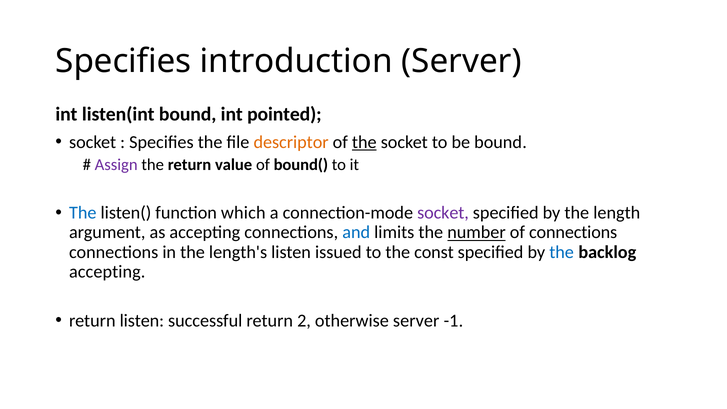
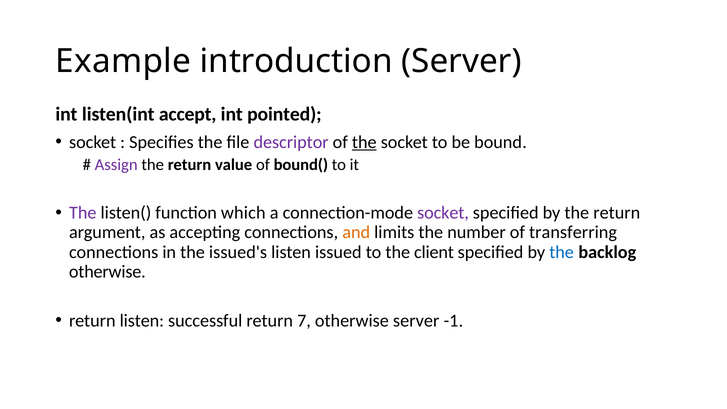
Specifies: Specifies -> Example (123, 61)
listen(int bound: bound -> accept (188, 114)
descriptor colour: orange -> purple (291, 142)
The colour: blue -> purple (83, 213)
by the length: length -> return (617, 213)
and colour: blue -> orange (356, 232)
number underline: present -> none (476, 232)
of connections: connections -> transferring (573, 232)
length's: length's -> issued's (238, 252)
const: const -> client (434, 252)
accepting: accepting -> otherwise (107, 272)
2: 2 -> 7 (304, 321)
